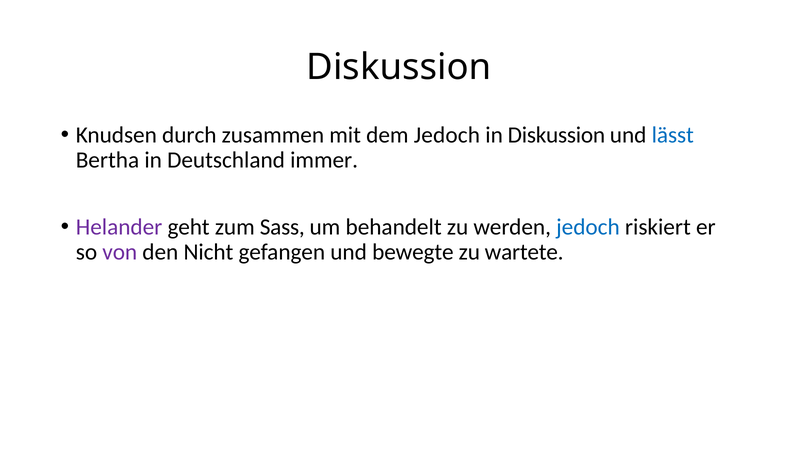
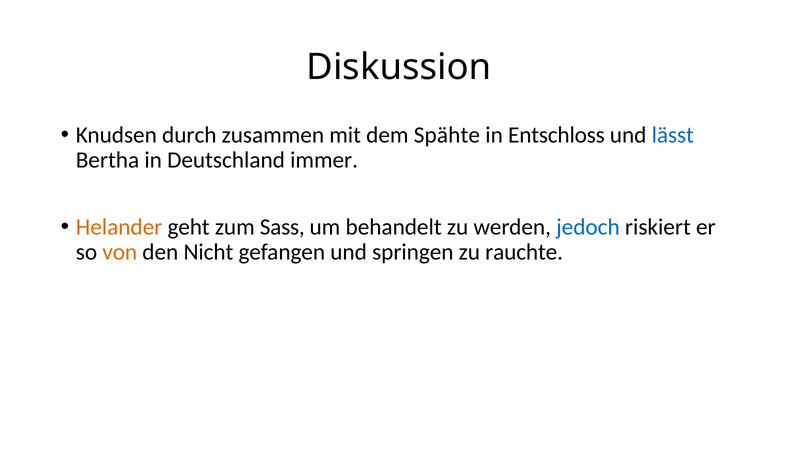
dem Jedoch: Jedoch -> Spähte (447, 135)
in Diskussion: Diskussion -> Entschloss (556, 135)
Helander colour: purple -> orange (119, 227)
von colour: purple -> orange (120, 252)
bewegte: bewegte -> springen (413, 252)
wartete: wartete -> rauchte (524, 252)
